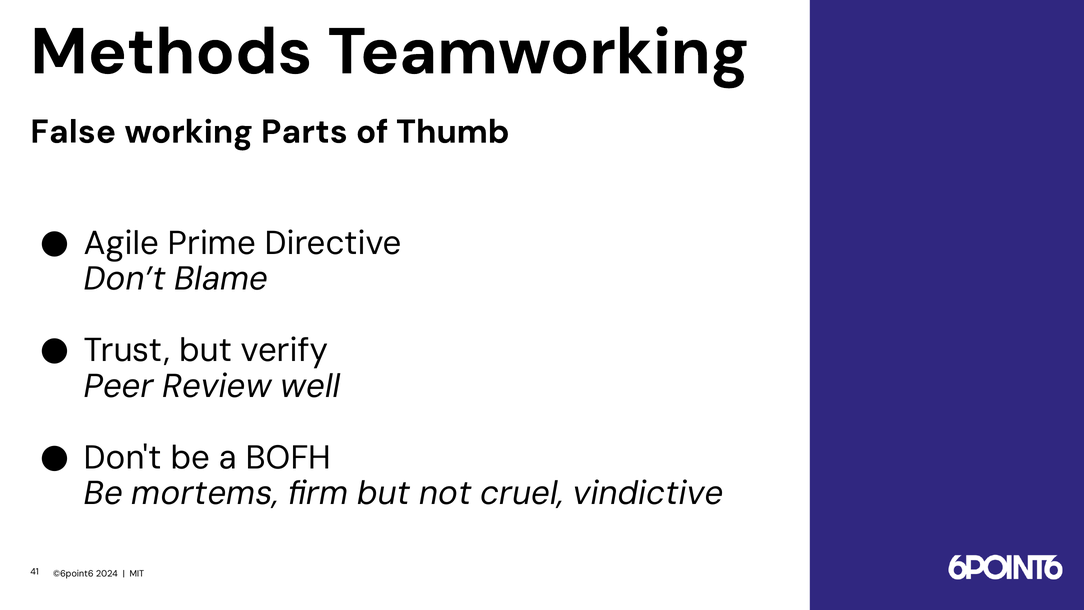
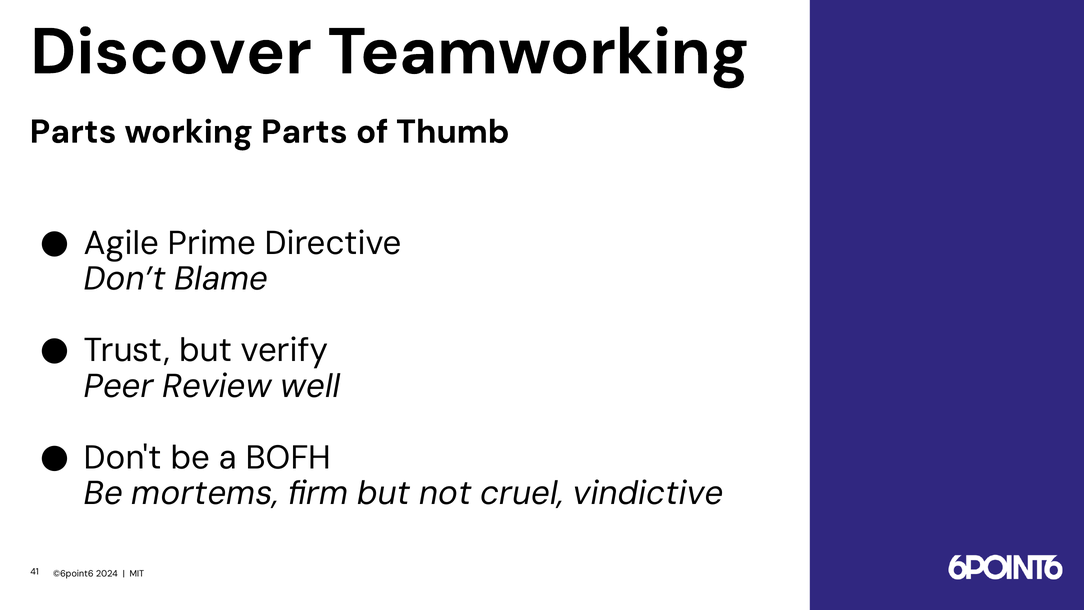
Methods: Methods -> Discover (171, 52)
False: False -> Parts (73, 132)
